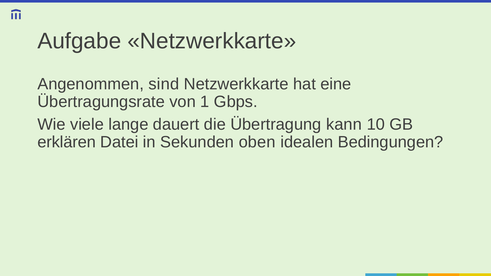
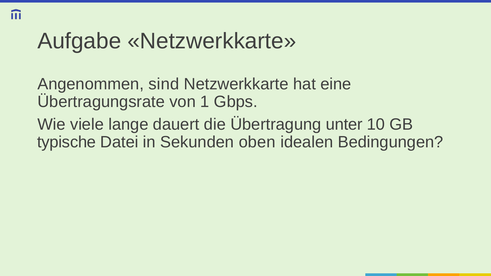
kann: kann -> unter (344, 125)
erklären: erklären -> typische (67, 142)
